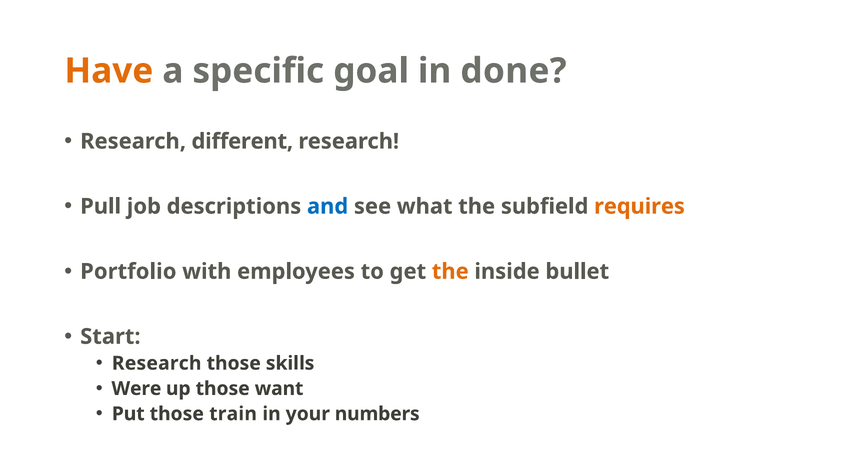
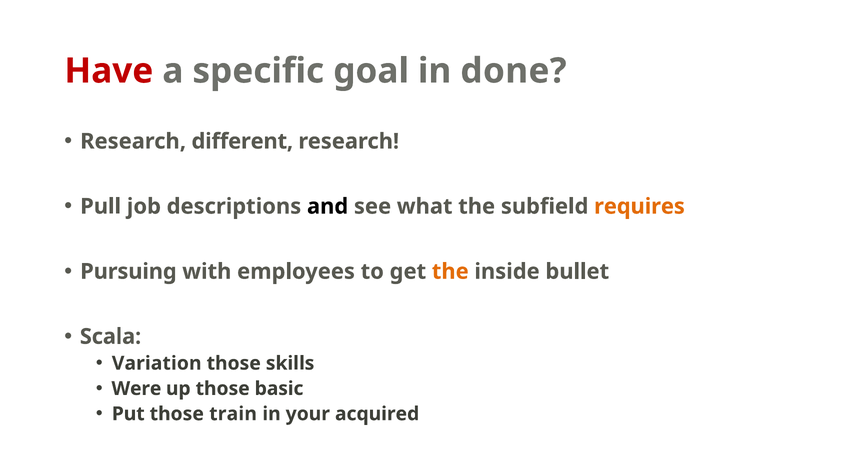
Have colour: orange -> red (109, 71)
and colour: blue -> black (328, 206)
Portfolio: Portfolio -> Pursuing (128, 271)
Start: Start -> Scala (110, 336)
Research: Research -> Variation (157, 363)
want: want -> basic (279, 388)
numbers: numbers -> acquired (377, 414)
